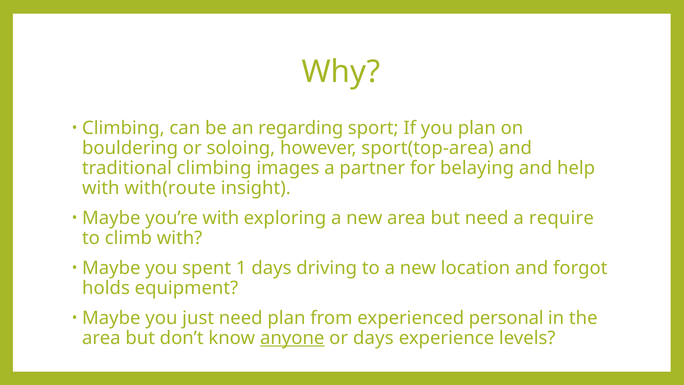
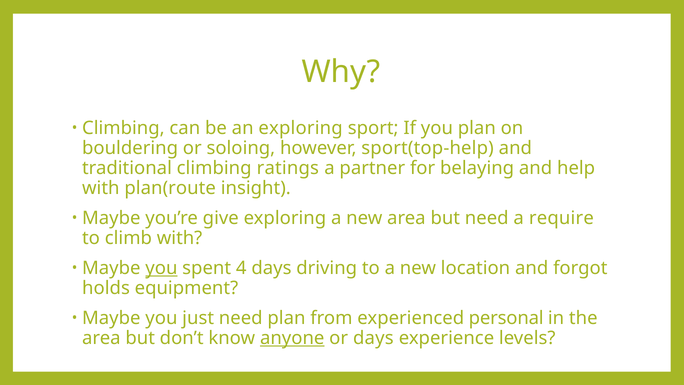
an regarding: regarding -> exploring (301, 128)
sport(top-area: sport(top-area -> sport(top-help (428, 148)
images: images -> ratings (288, 168)
with(route: with(route -> plan(route (170, 188)
you’re with: with -> give (221, 218)
you underline: none -> present (161, 268)
1: 1 -> 4 (241, 268)
